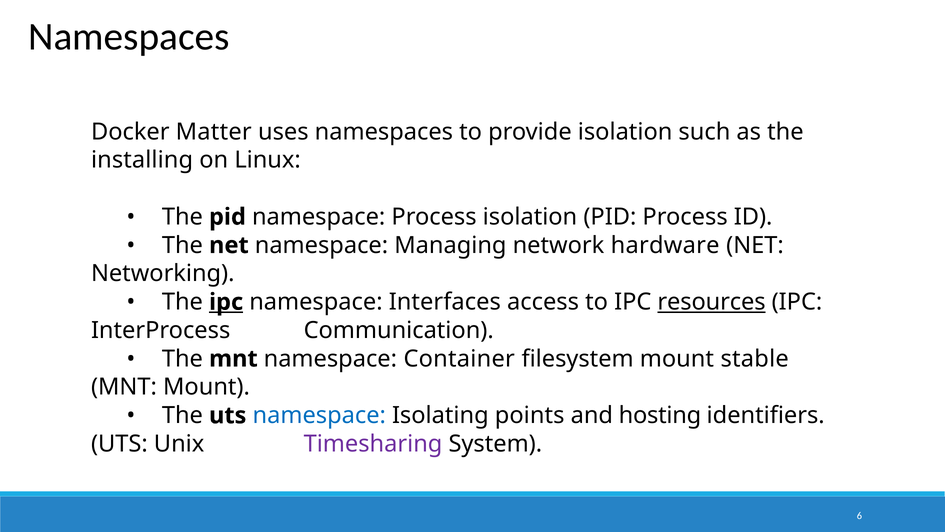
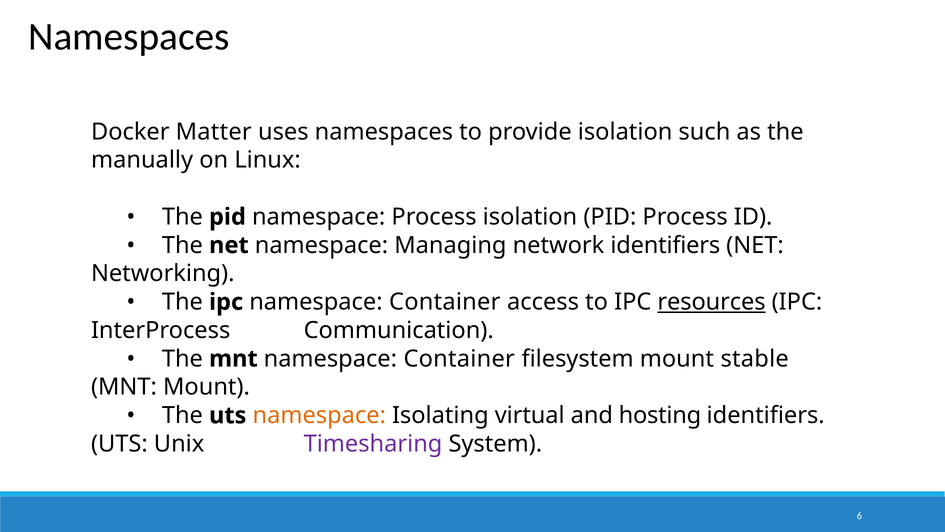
installing: installing -> manually (142, 160)
network hardware: hardware -> identifiers (665, 245)
ipc underline: present -> none (226, 302)
Interfaces: Interfaces -> Container (445, 302)
namespace colour: blue -> orange (319, 415)
points: points -> virtual (530, 415)
